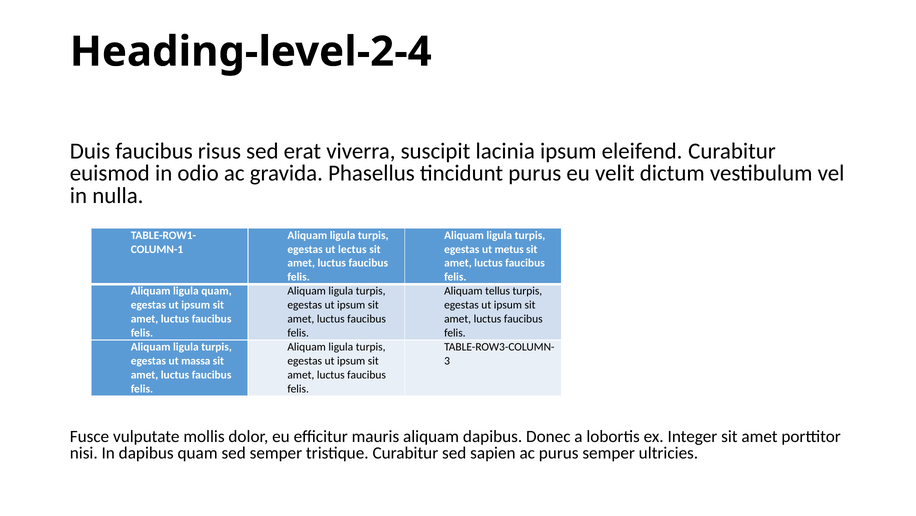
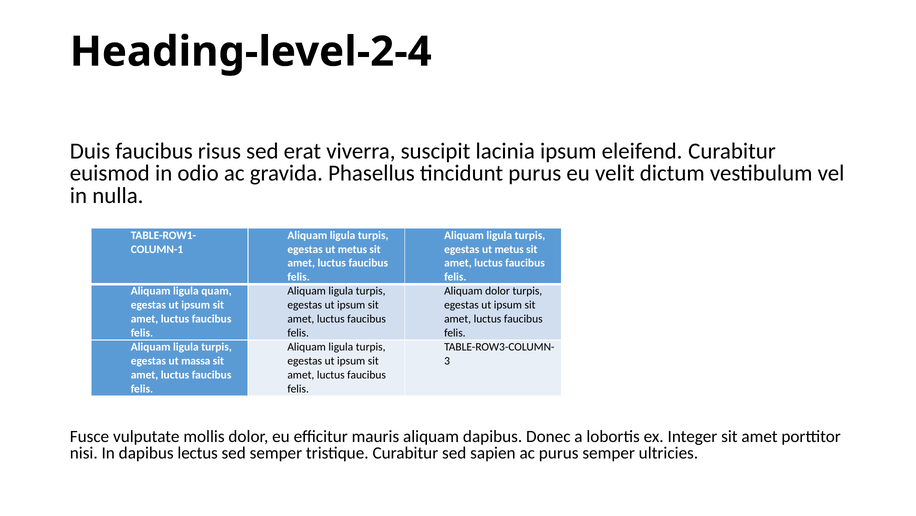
lectus: lectus -> metus (352, 249)
Aliquam tellus: tellus -> dolor (498, 291)
dapibus quam: quam -> lectus (198, 452)
